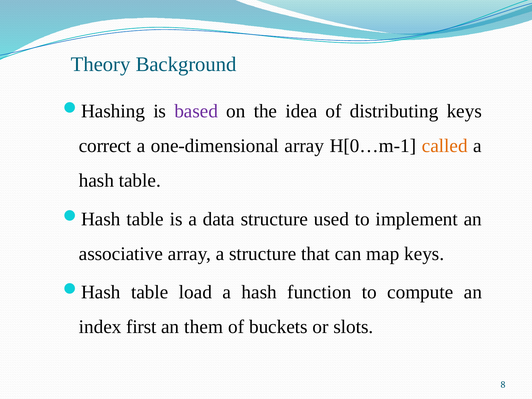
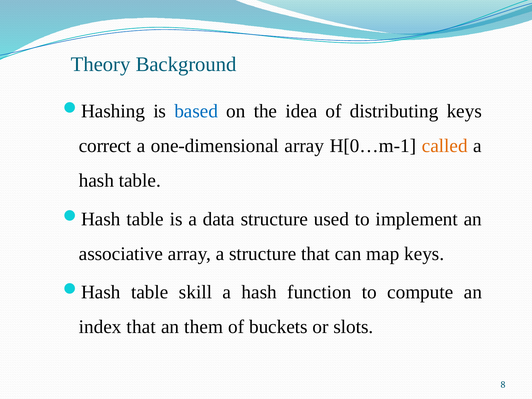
based colour: purple -> blue (196, 111)
load: load -> skill (196, 292)
index first: first -> that (141, 327)
